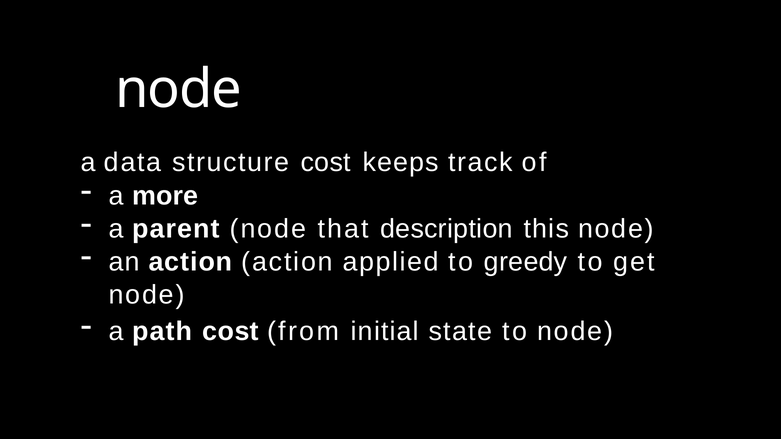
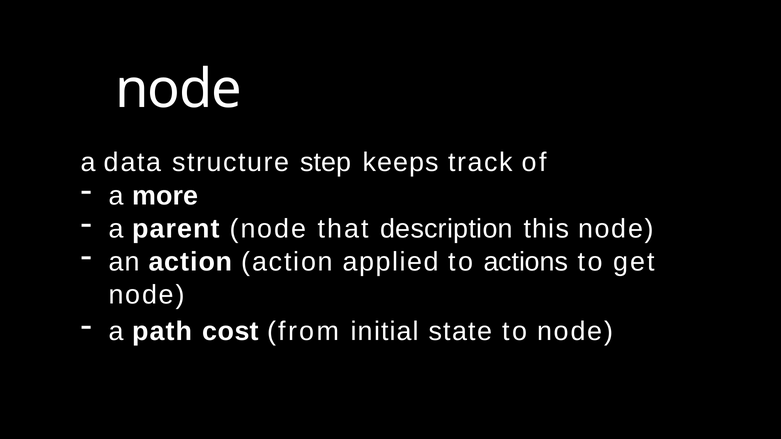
structure cost: cost -> step (326, 162)
greedy: greedy -> actions (526, 262)
